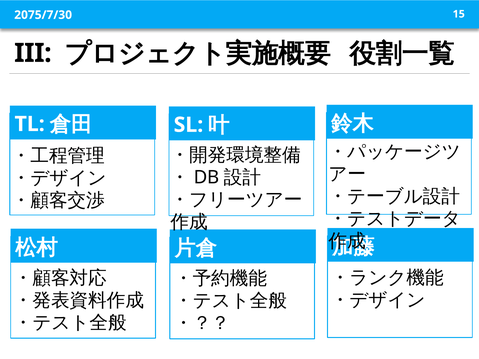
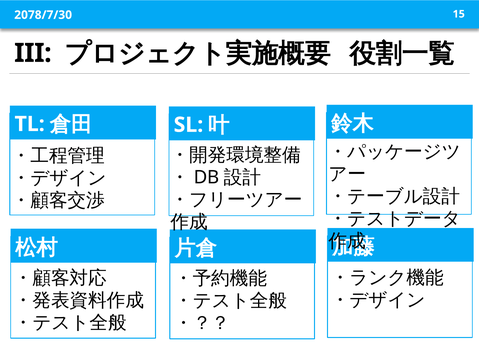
2075/7/30: 2075/7/30 -> 2078/7/30 (43, 15)
